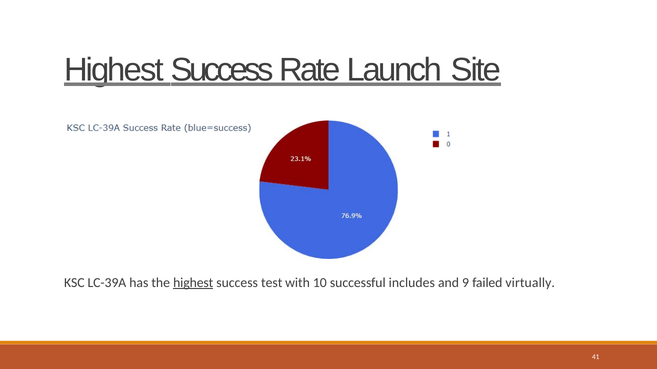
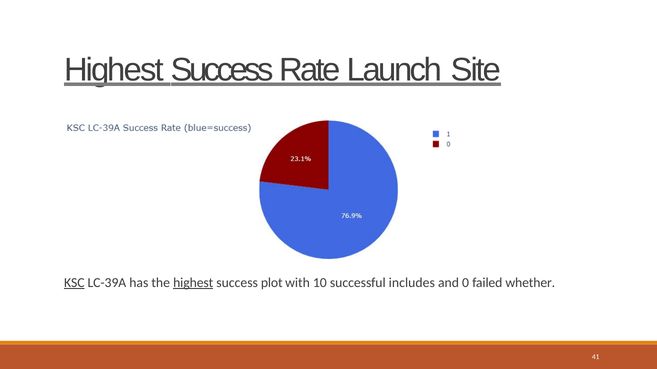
KSC underline: none -> present (74, 283)
test: test -> plot (272, 283)
9: 9 -> 0 (466, 283)
virtually: virtually -> whether (530, 283)
